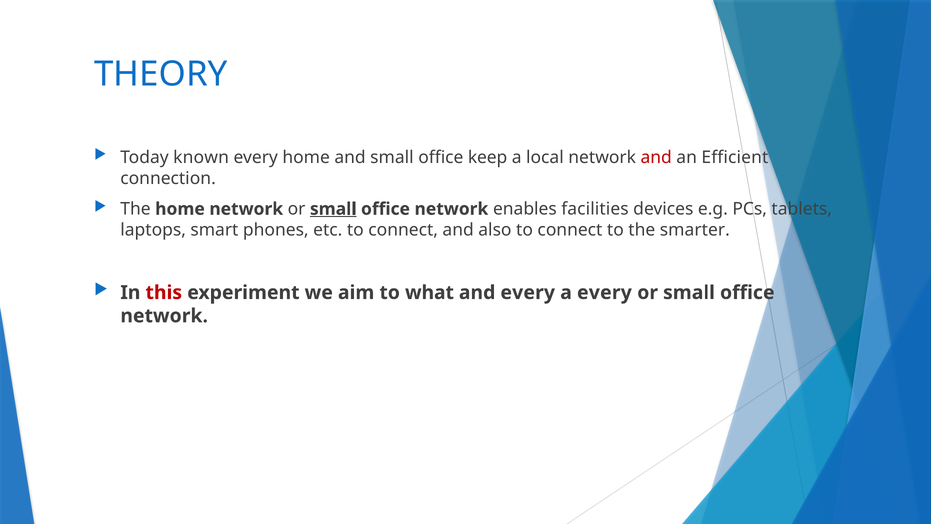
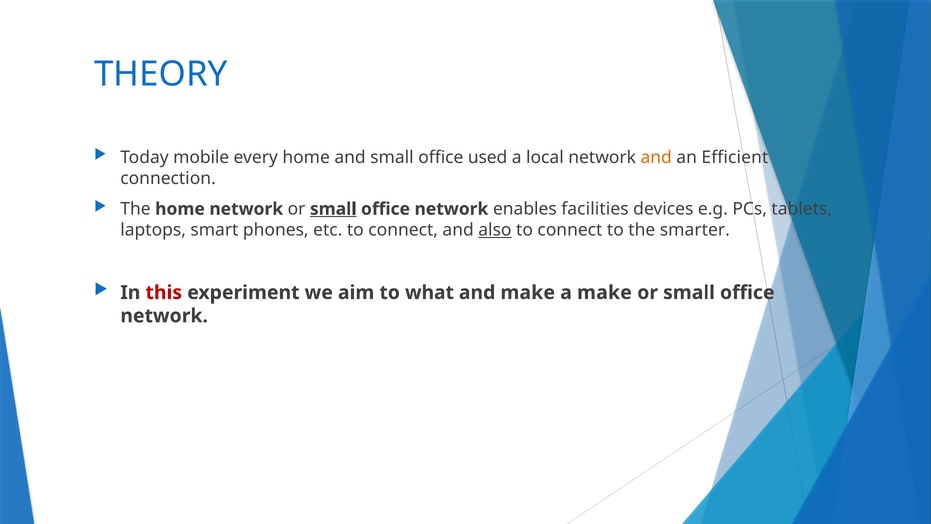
known: known -> mobile (201, 157)
keep: keep -> used (488, 157)
and colour: red -> orange (656, 157)
also underline: none -> present (495, 230)
and every: every -> make (528, 292)
a every: every -> make (604, 292)
